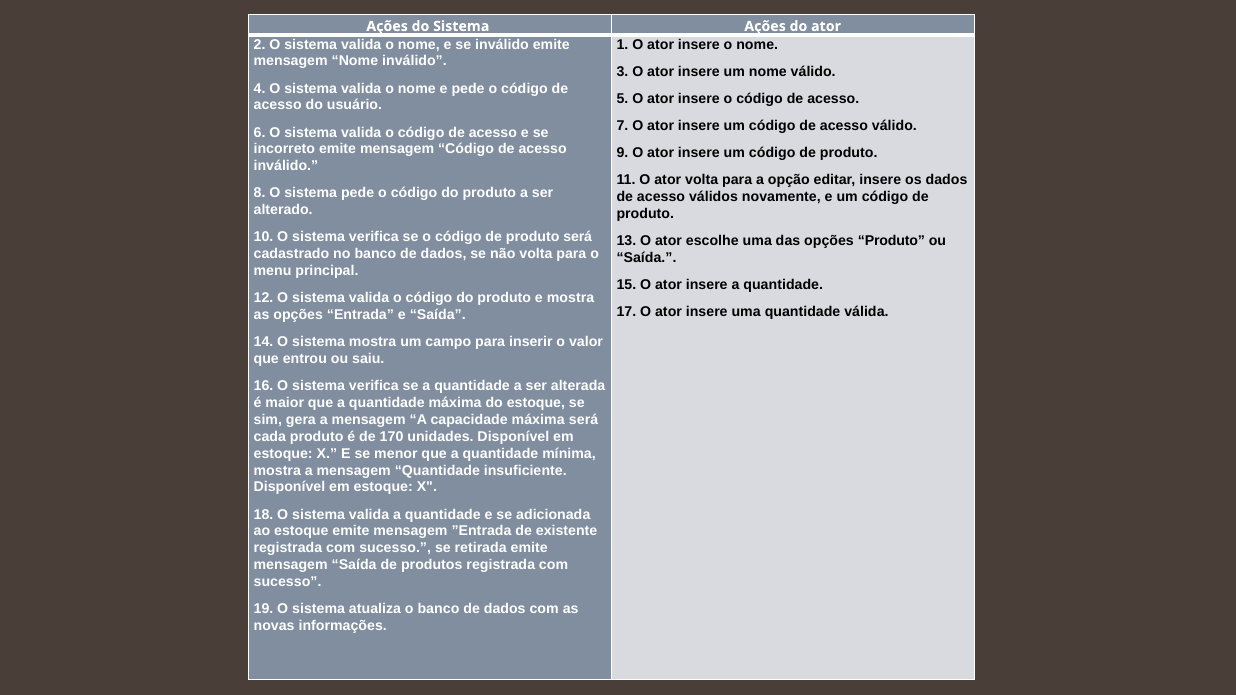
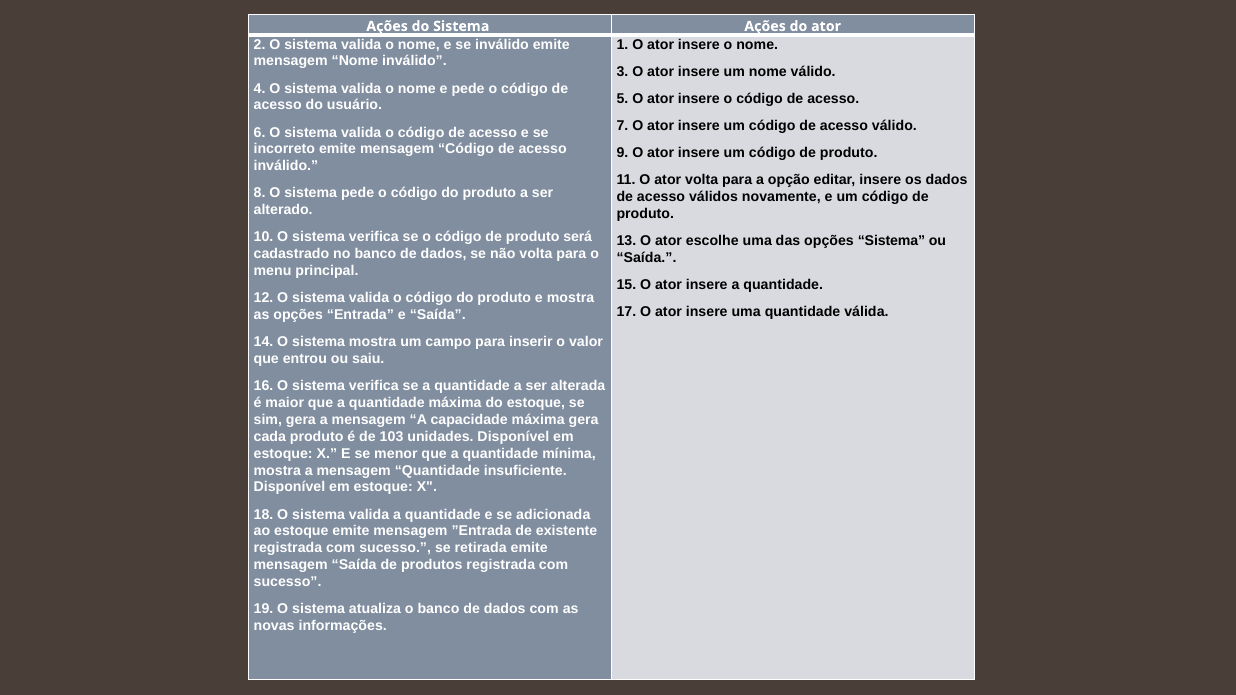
opções Produto: Produto -> Sistema (891, 241)
máxima será: será -> gera (584, 420)
170: 170 -> 103 (392, 437)
